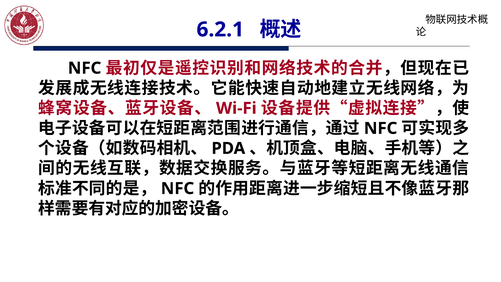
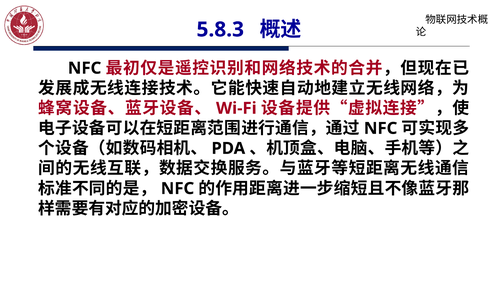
6.2.1: 6.2.1 -> 5.8.3 (220, 30)
